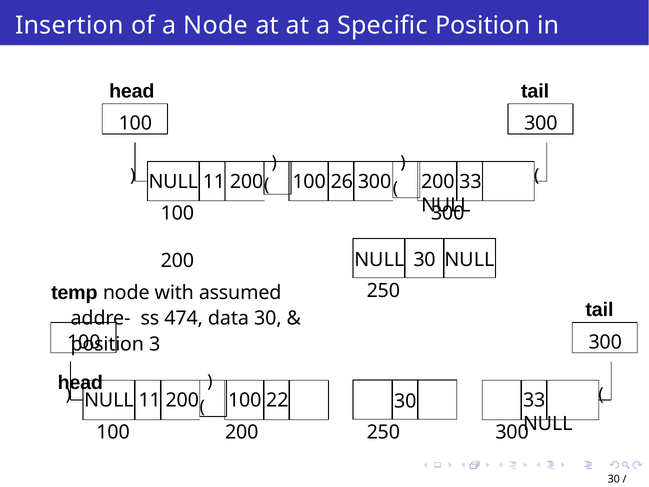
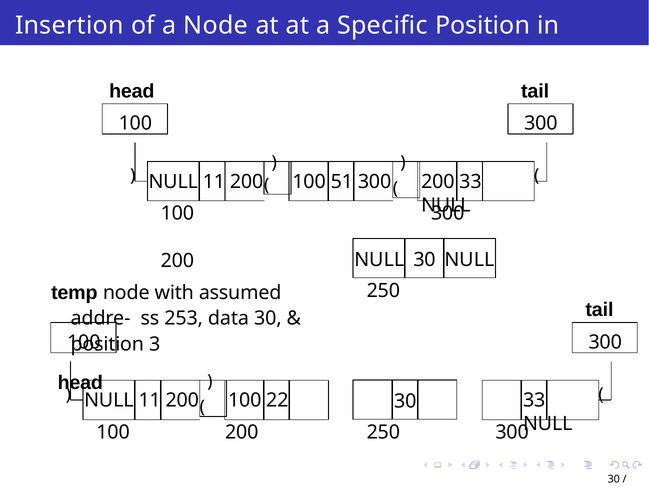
26: 26 -> 51 (342, 182)
474: 474 -> 253 (184, 319)
